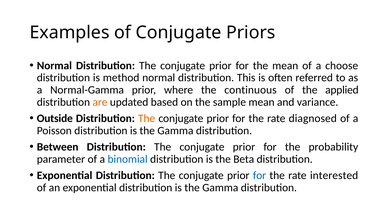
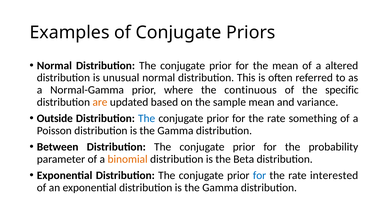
choose: choose -> altered (342, 66)
method: method -> unusual (121, 78)
applied: applied -> specific (342, 90)
The colour: orange -> blue (147, 119)
diagnosed: diagnosed -> something (313, 119)
binomial colour: blue -> orange (128, 159)
